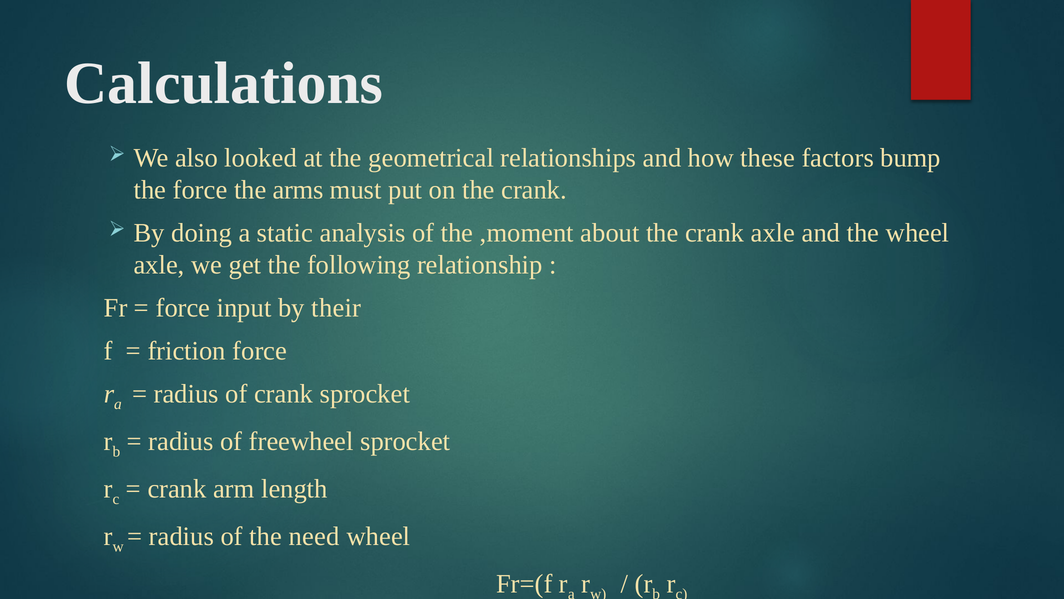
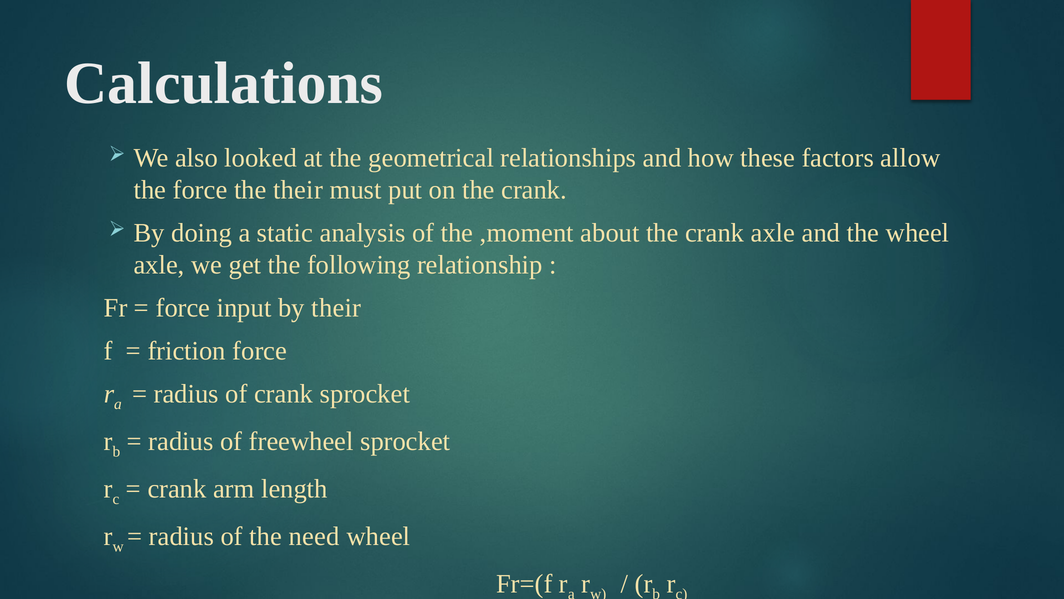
bump: bump -> allow (910, 158)
the arms: arms -> their (298, 190)
